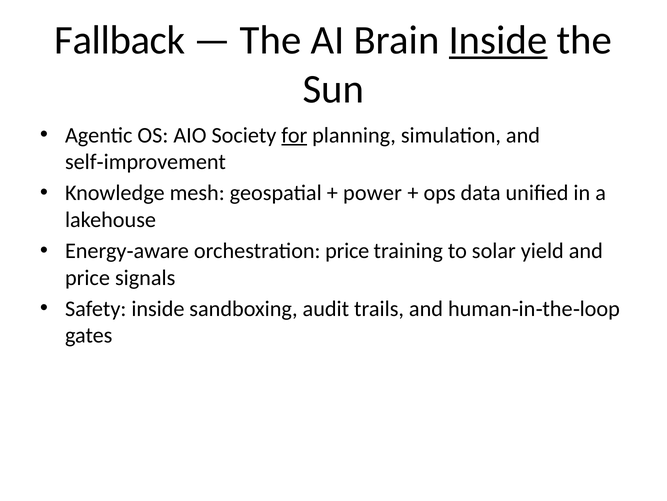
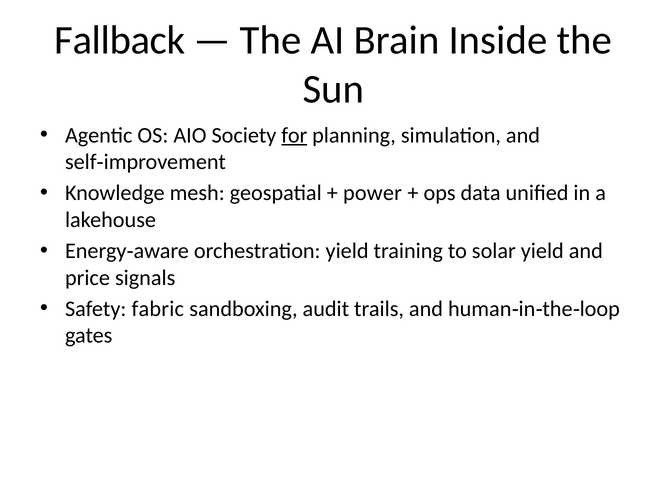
Inside underline: present -> none (498, 40)
orchestration price: price -> yield (347, 251)
Safety inside: inside -> fabric (158, 308)
